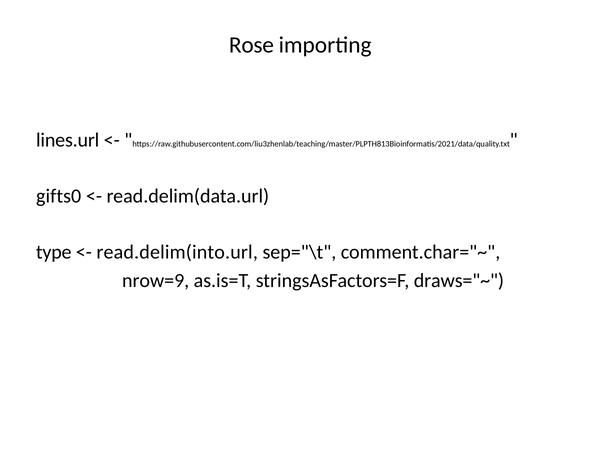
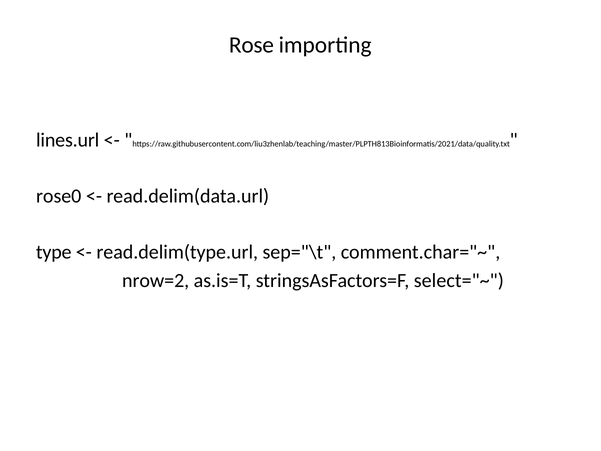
gifts0: gifts0 -> rose0 (59, 196)
read.delim(into.url: read.delim(into.url -> read.delim(type.url (177, 252)
nrow=9: nrow=9 -> nrow=2 (156, 280)
draws="~: draws="~ -> select="~ (459, 280)
